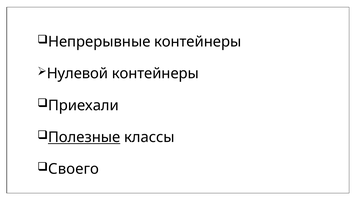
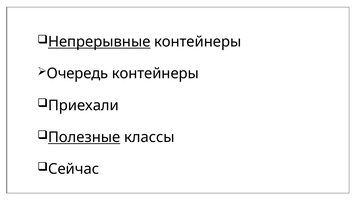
Непрерывные underline: none -> present (99, 42)
Нулевой: Нулевой -> Очередь (78, 74)
Своего: Своего -> Сейчас (74, 169)
